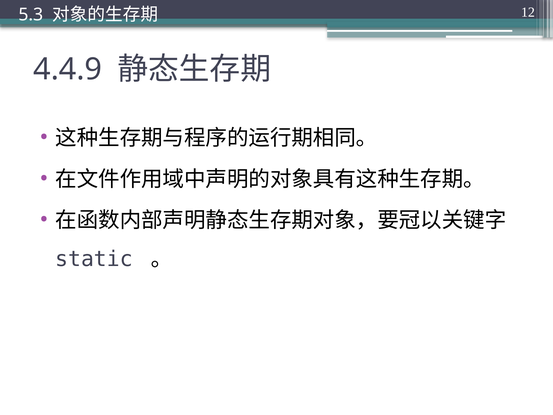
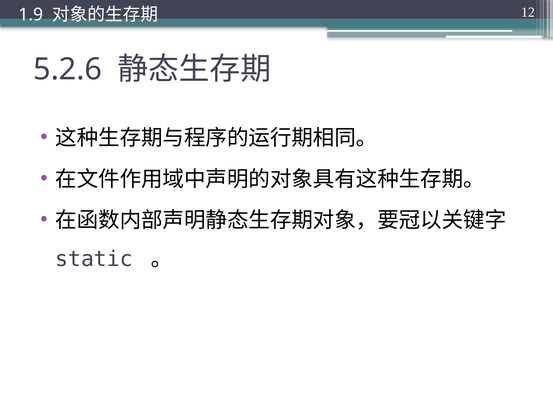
5.3: 5.3 -> 1.9 (31, 15)
4.4.9: 4.4.9 -> 5.2.6 (68, 69)
